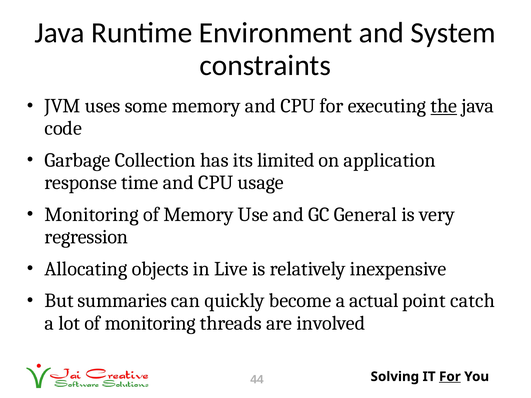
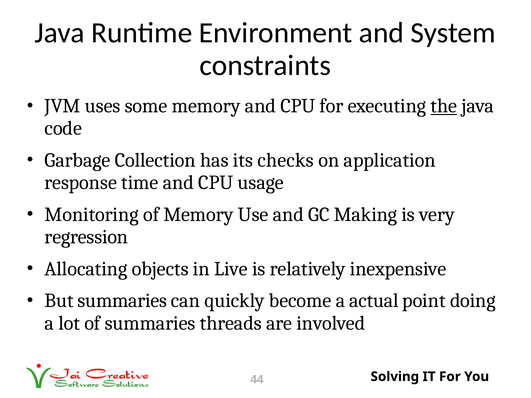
limited: limited -> checks (286, 160)
General: General -> Making (366, 215)
catch: catch -> doing (473, 301)
of monitoring: monitoring -> summaries (150, 323)
For underline: present -> none (450, 377)
